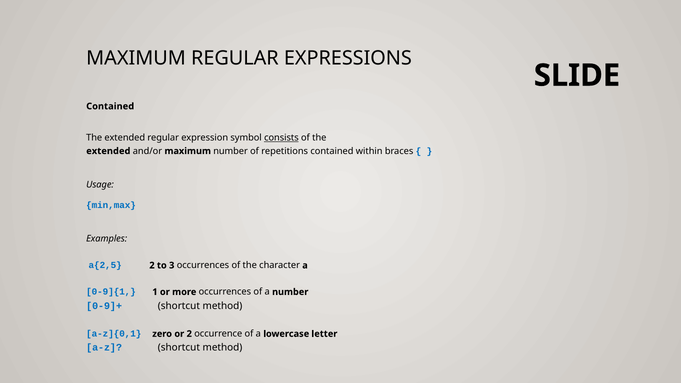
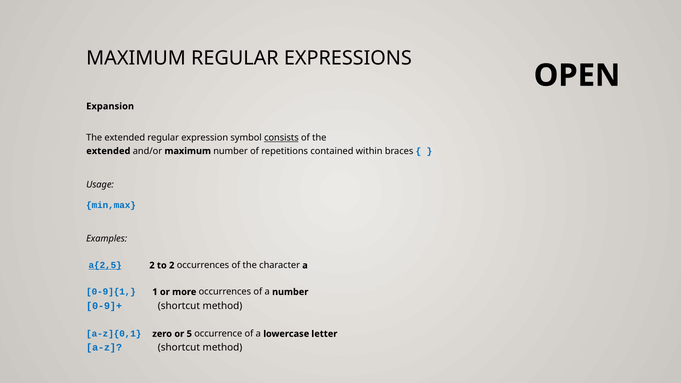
SLIDE: SLIDE -> OPEN (577, 75)
Contained: Contained -> Expansion (110, 106)
a{2,5 underline: none -> present (105, 265)
to 3: 3 -> 2 (172, 265)
or 2: 2 -> 5 (189, 334)
